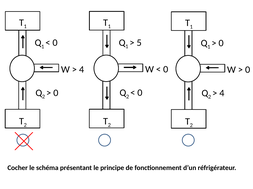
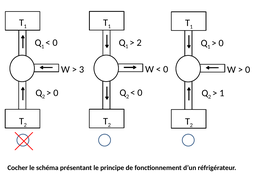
5: 5 -> 2 (139, 43)
4: 4 -> 3 (82, 70)
4: 4 -> 1 (222, 93)
